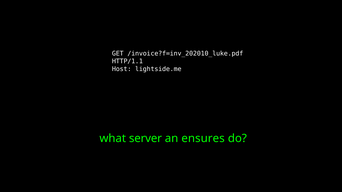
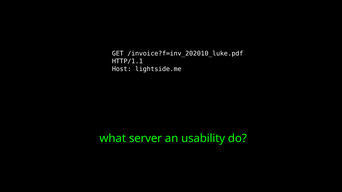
ensures: ensures -> usability (203, 139)
